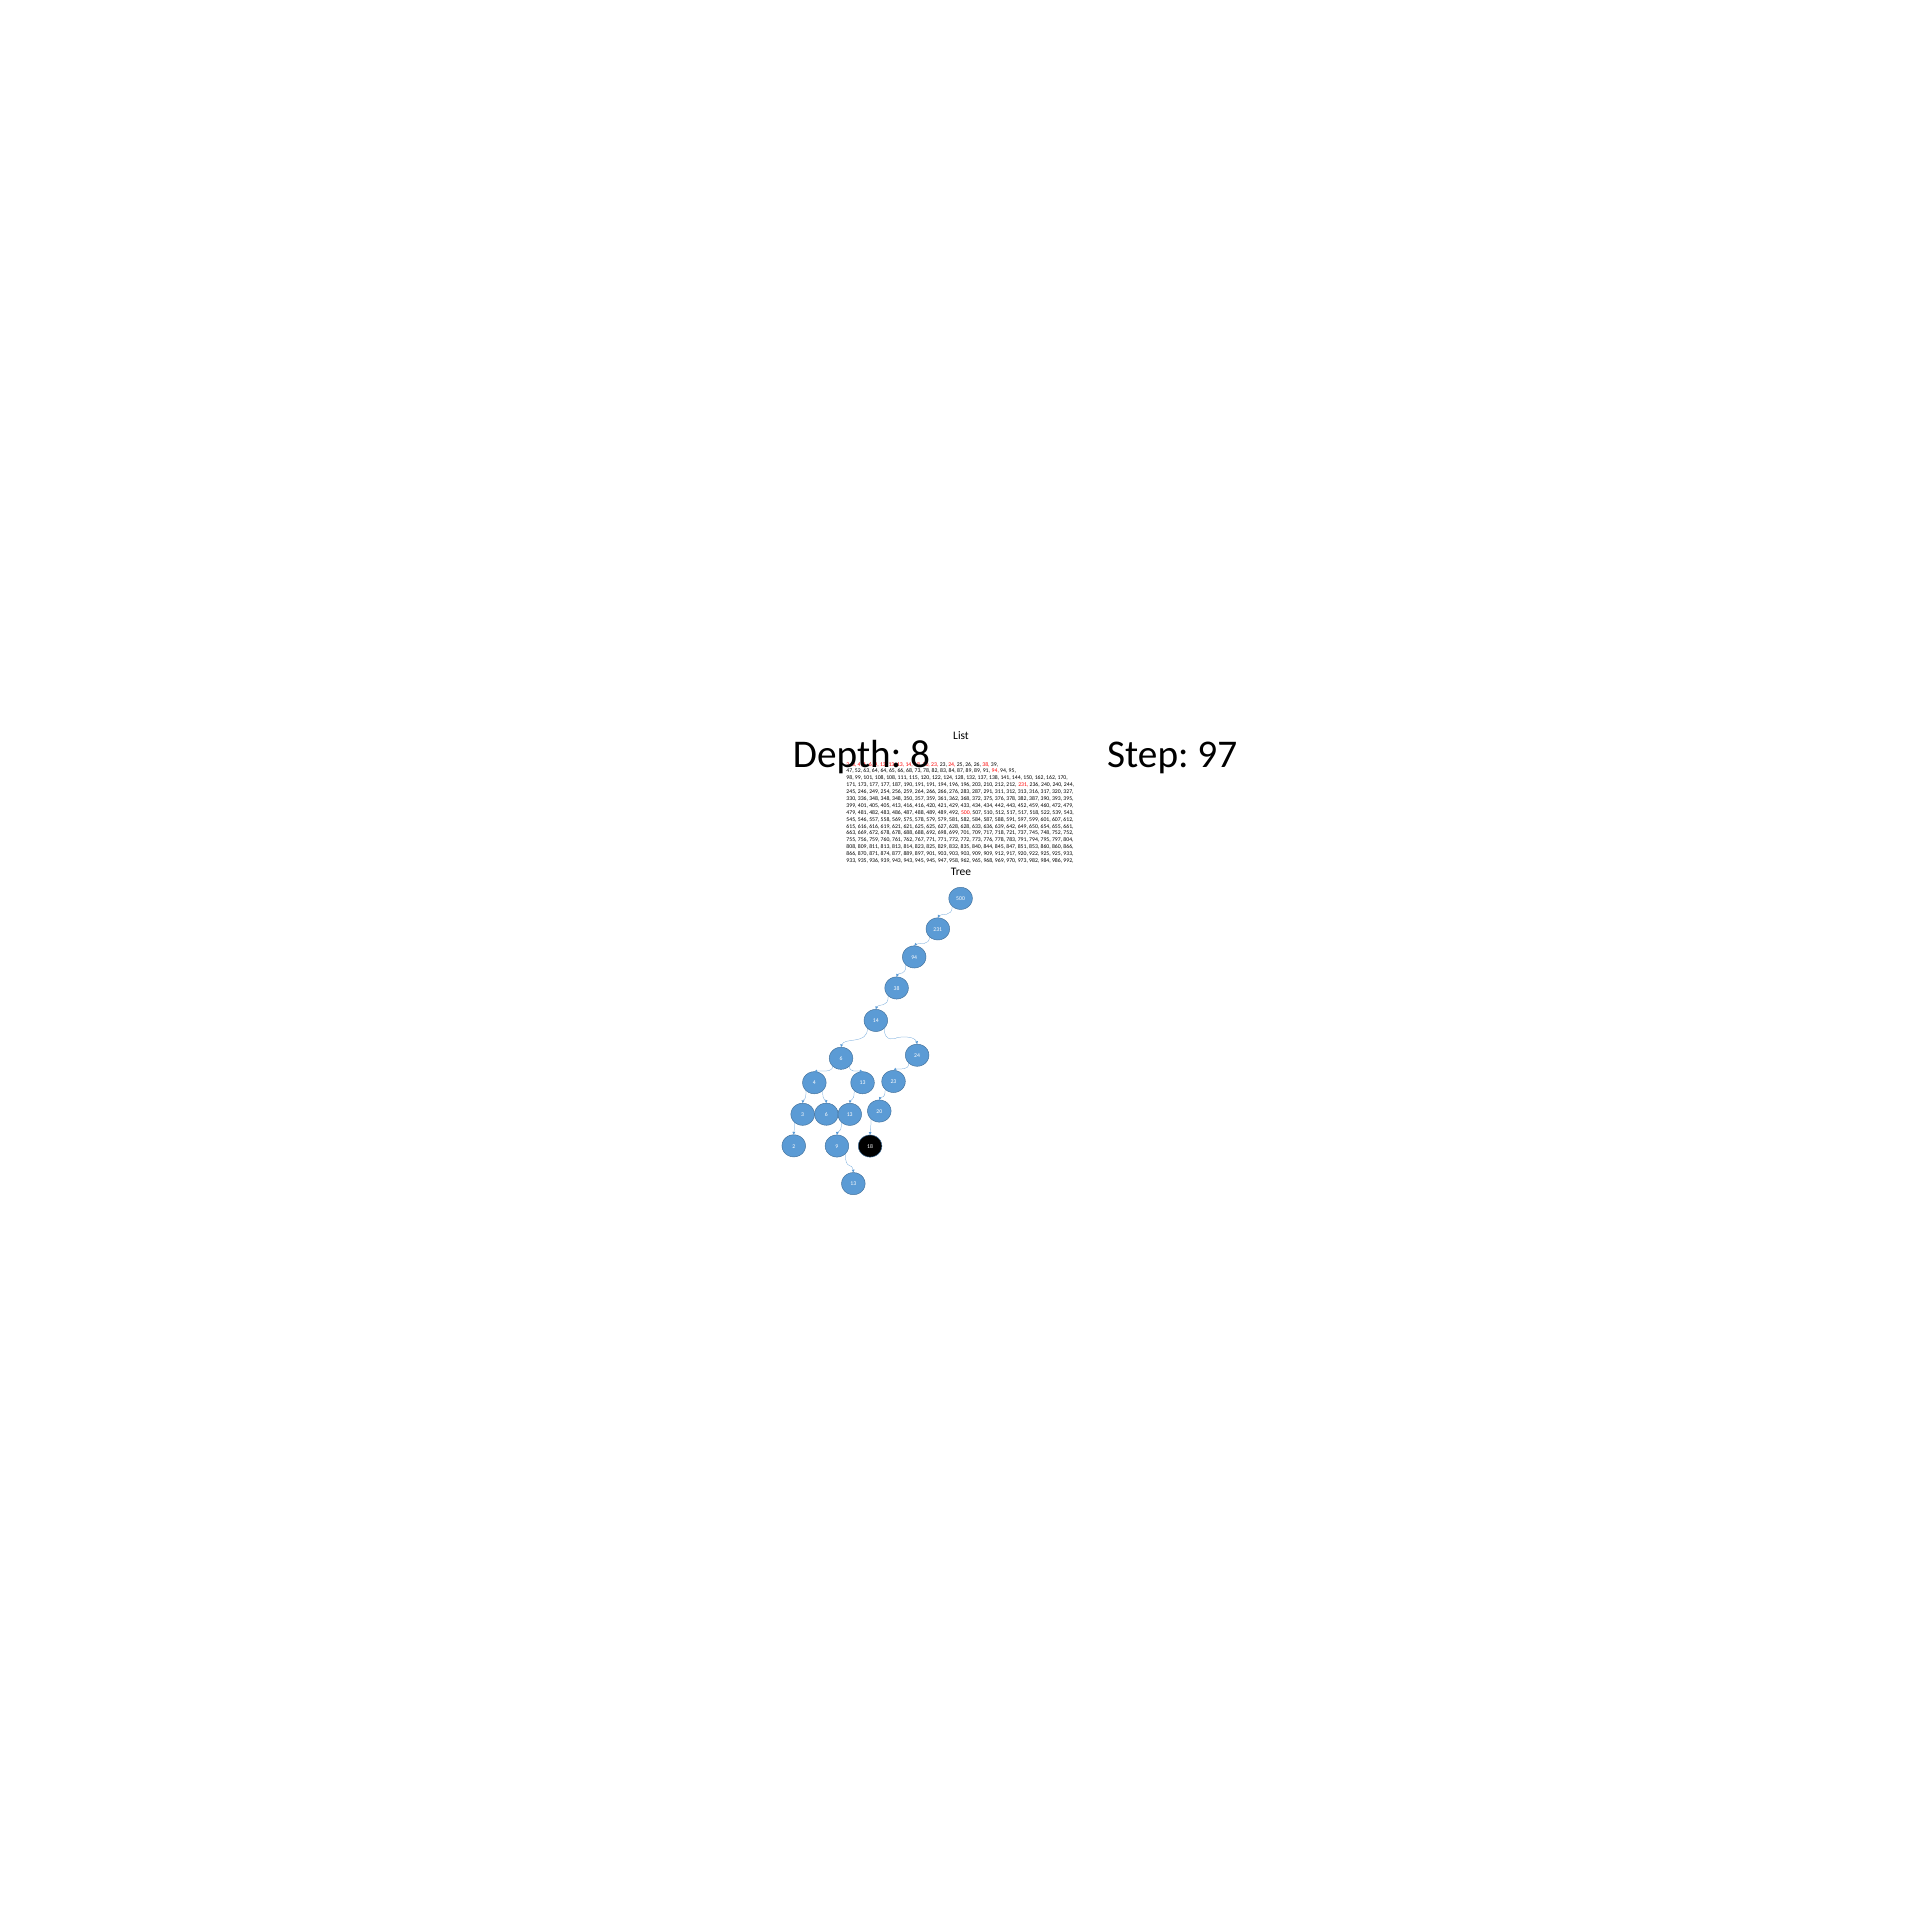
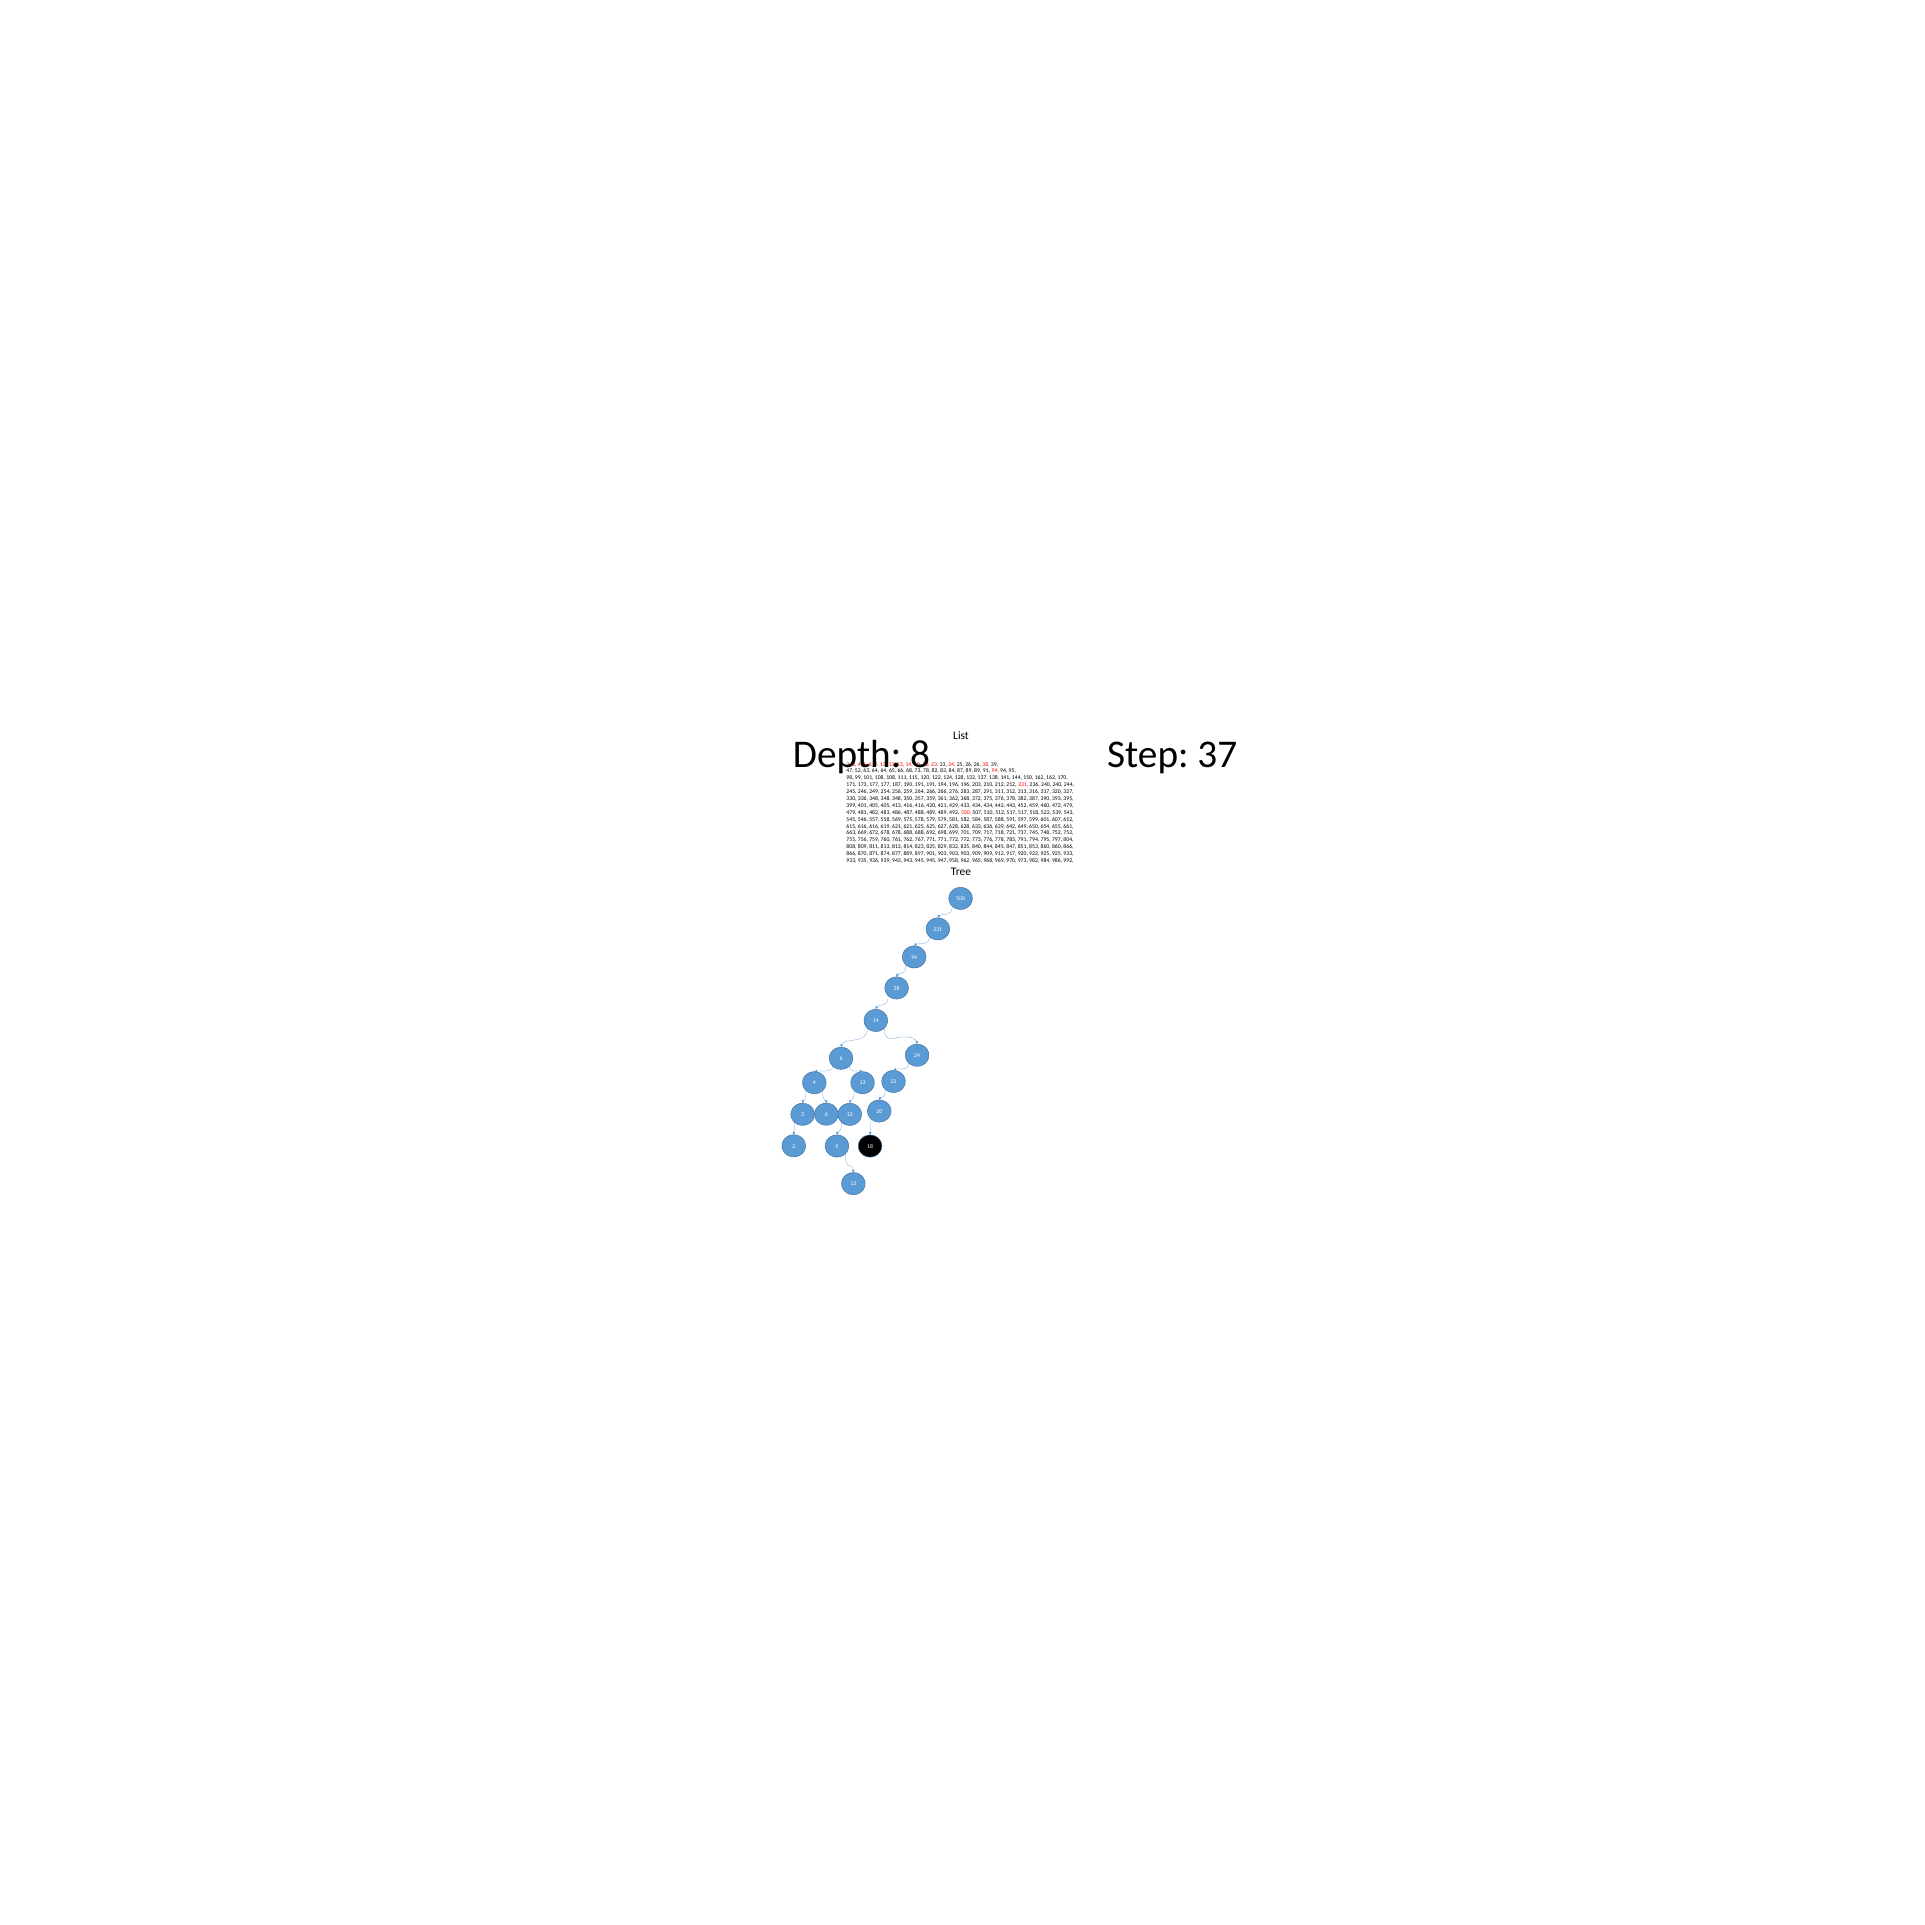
97: 97 -> 37 (1217, 754)
